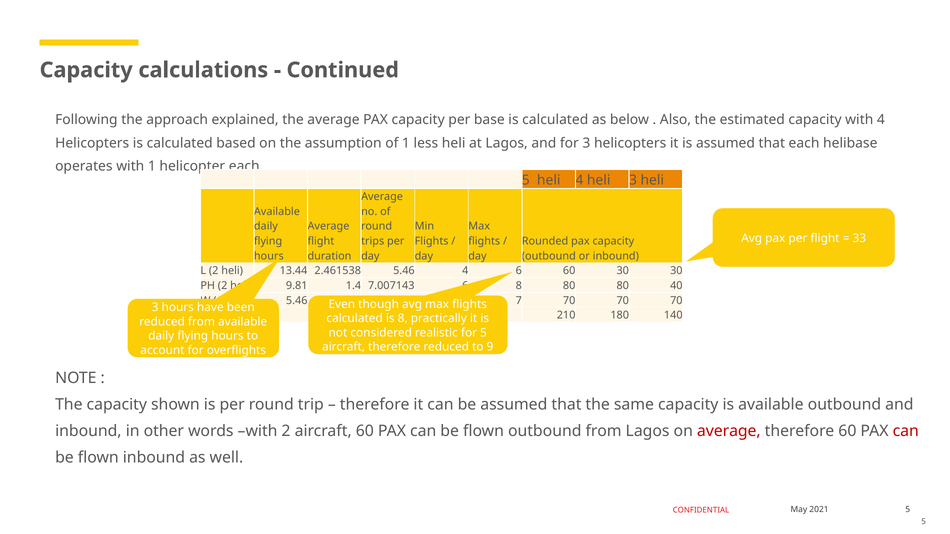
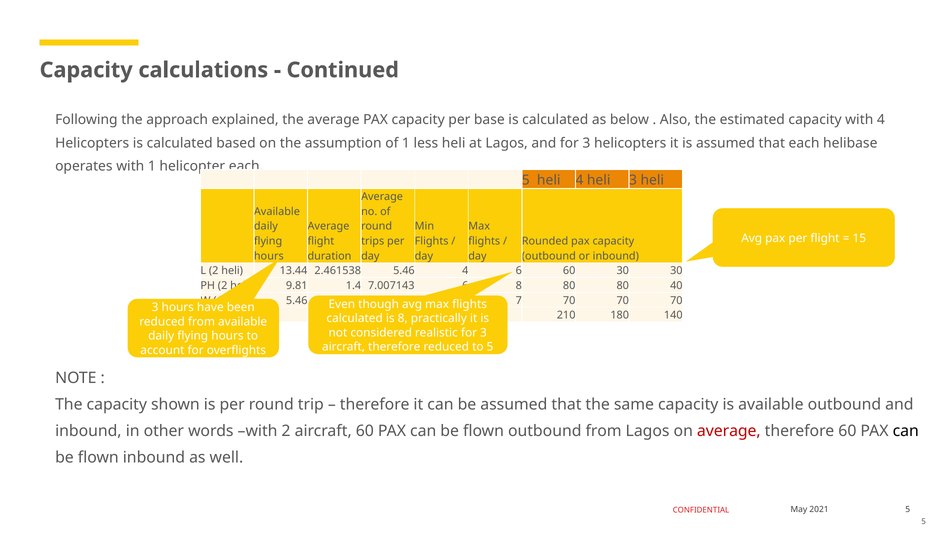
33: 33 -> 15 (859, 238)
realistic for 5: 5 -> 3 (483, 333)
to 9: 9 -> 5 (490, 347)
can colour: red -> black (906, 431)
